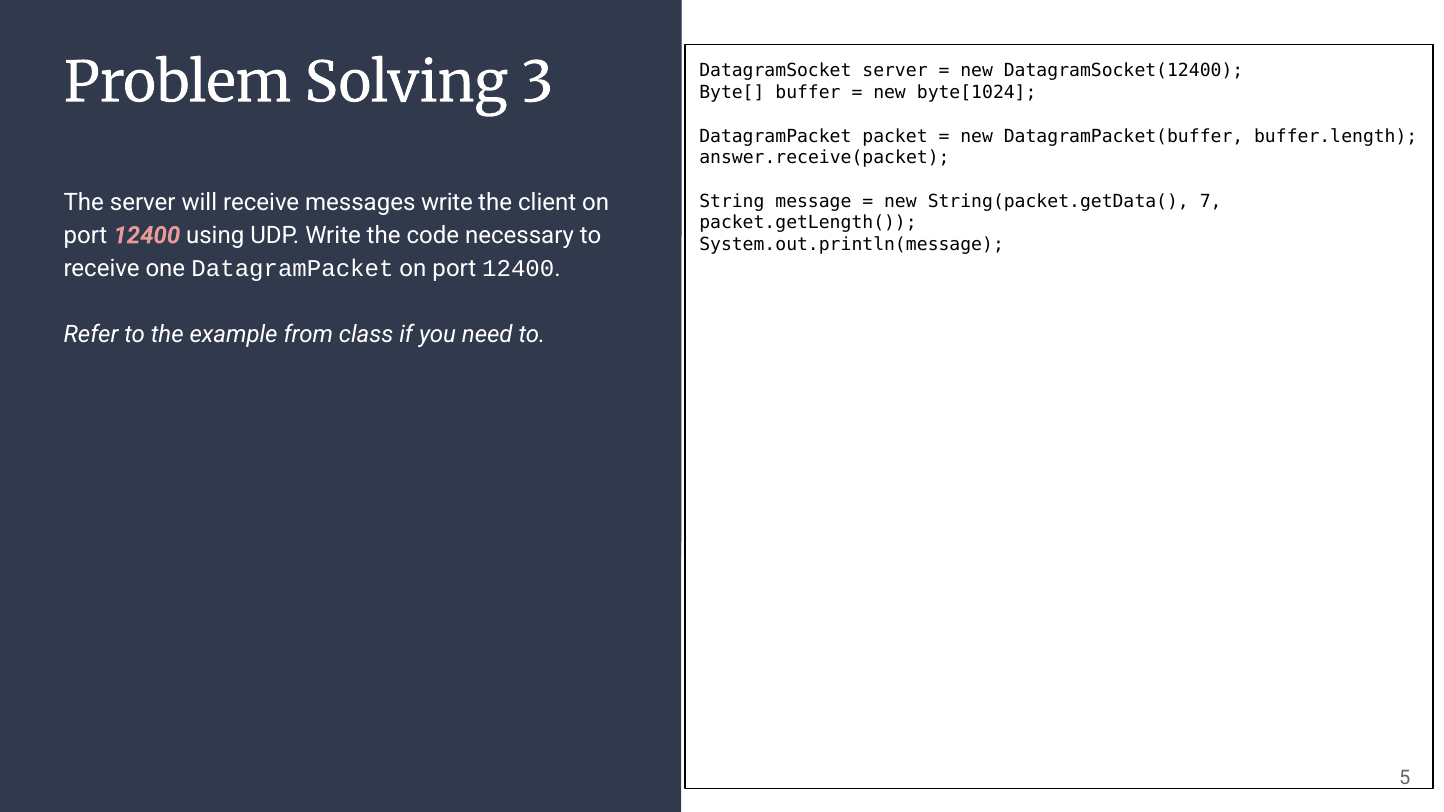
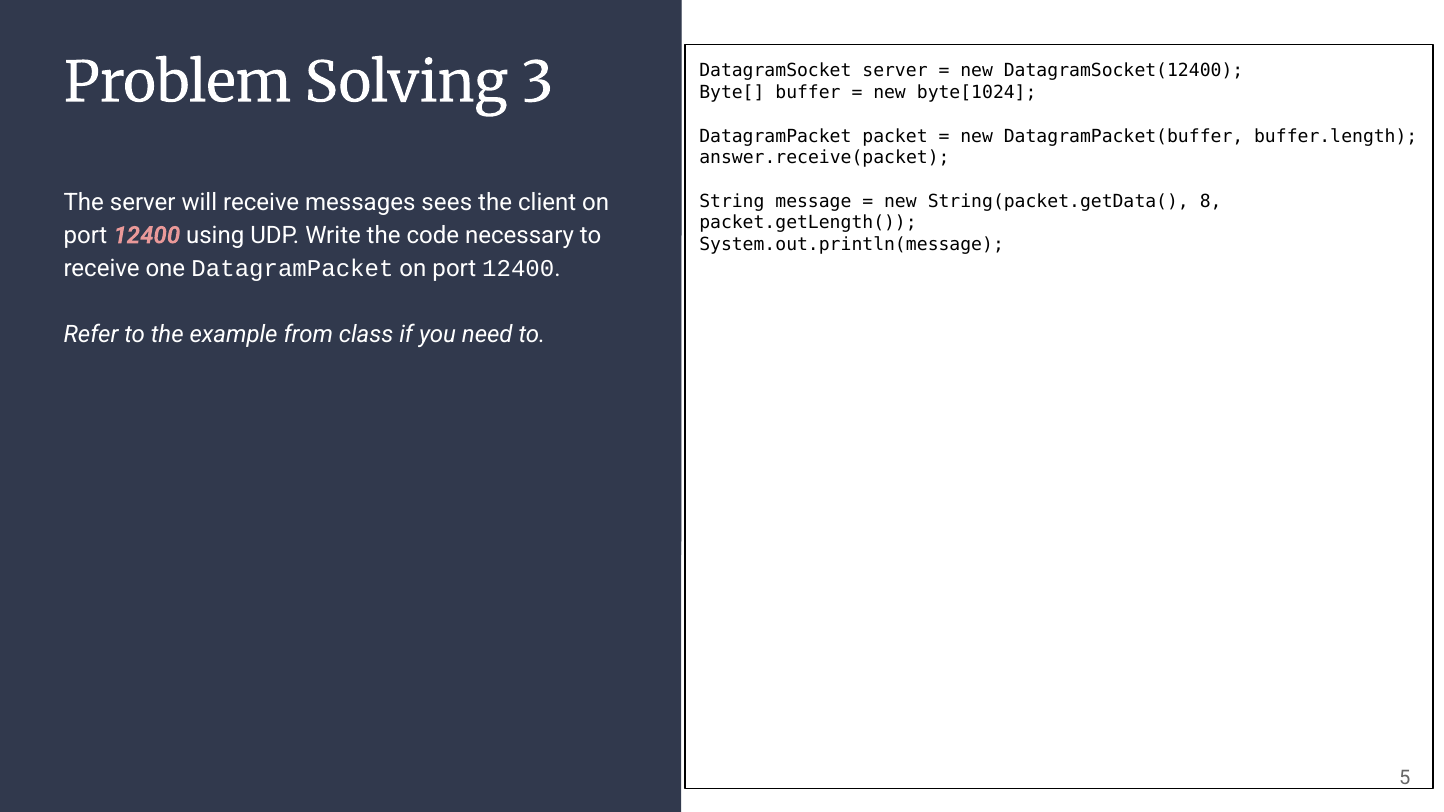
messages write: write -> sees (447, 202)
7: 7 -> 8 (1211, 201)
